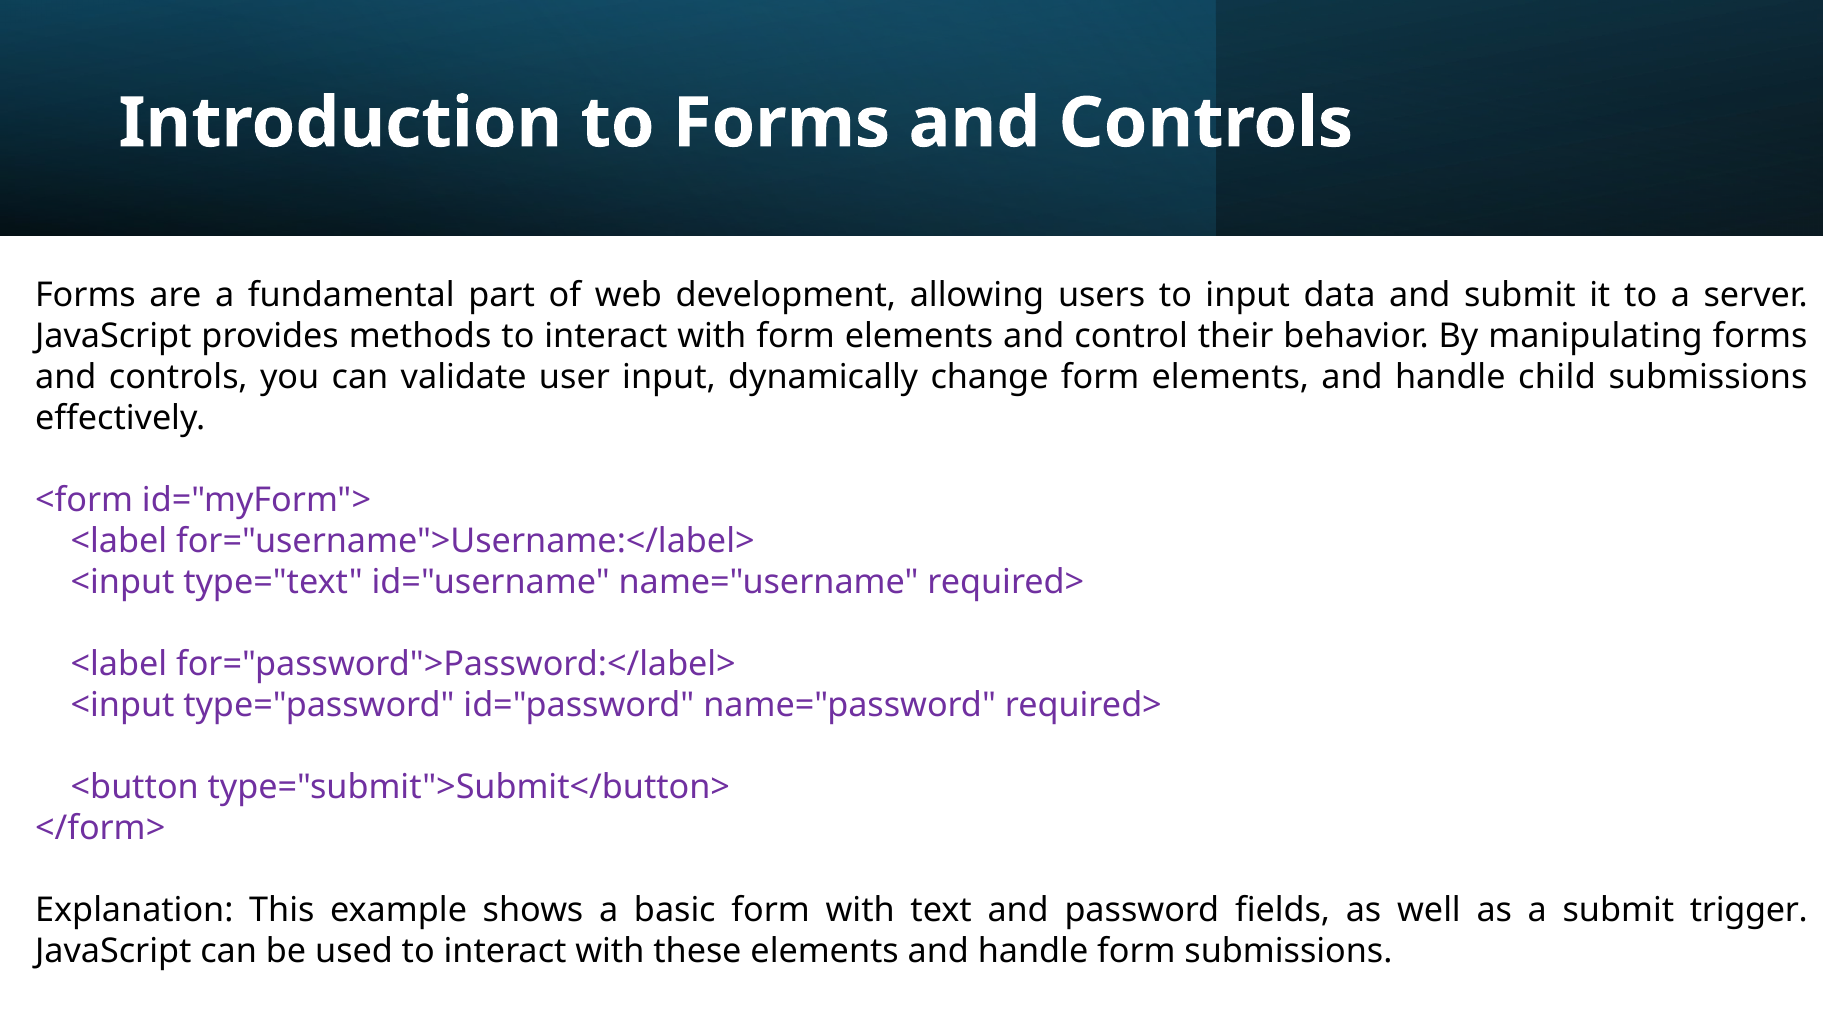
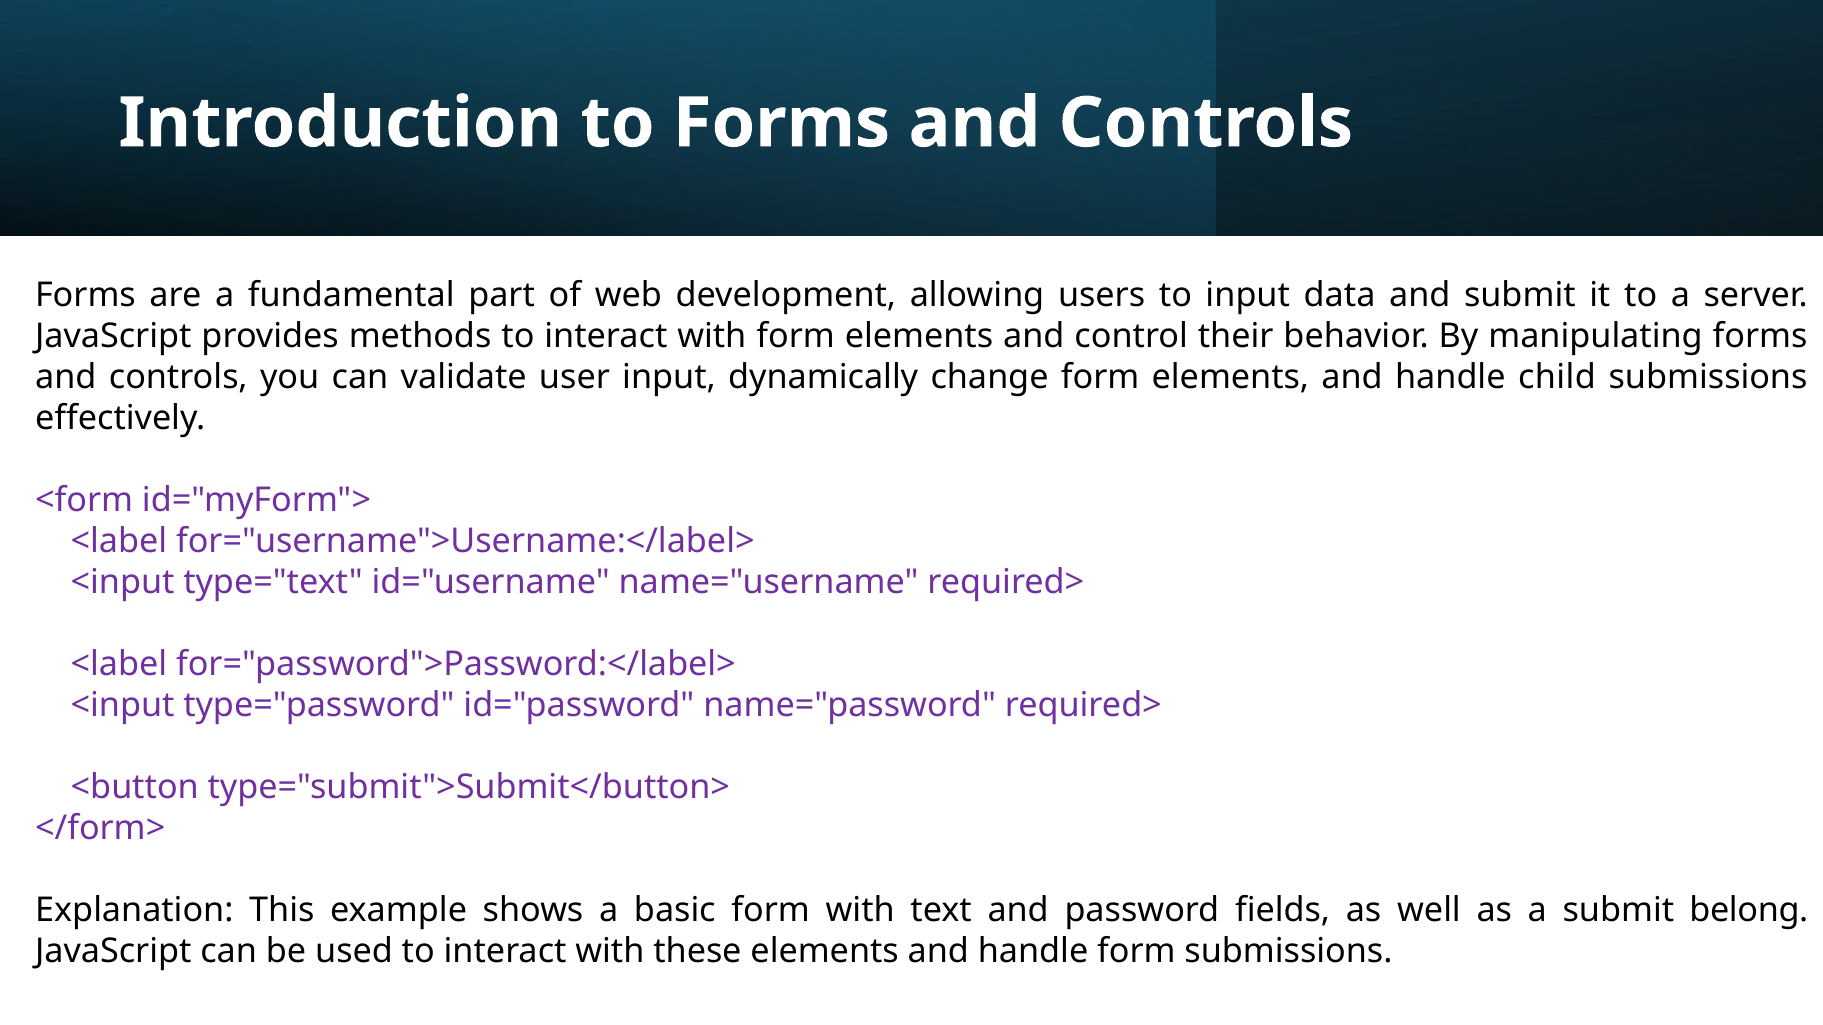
trigger: trigger -> belong (1749, 911)
